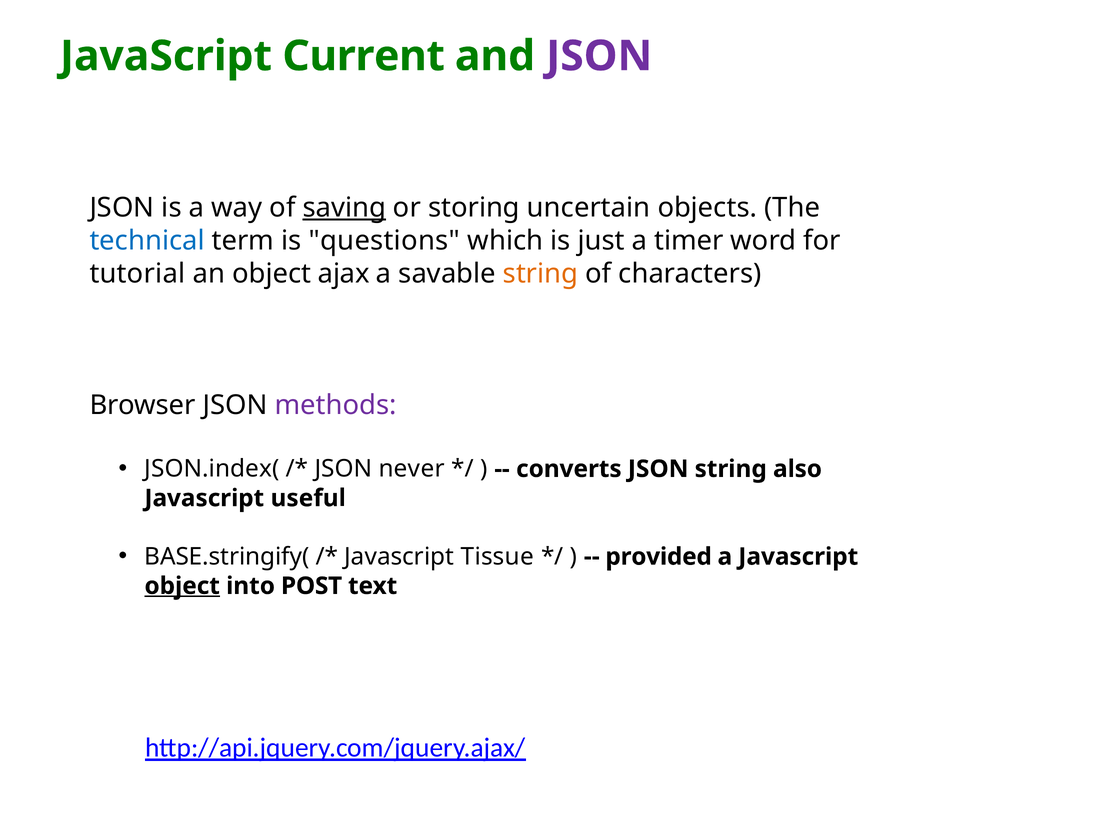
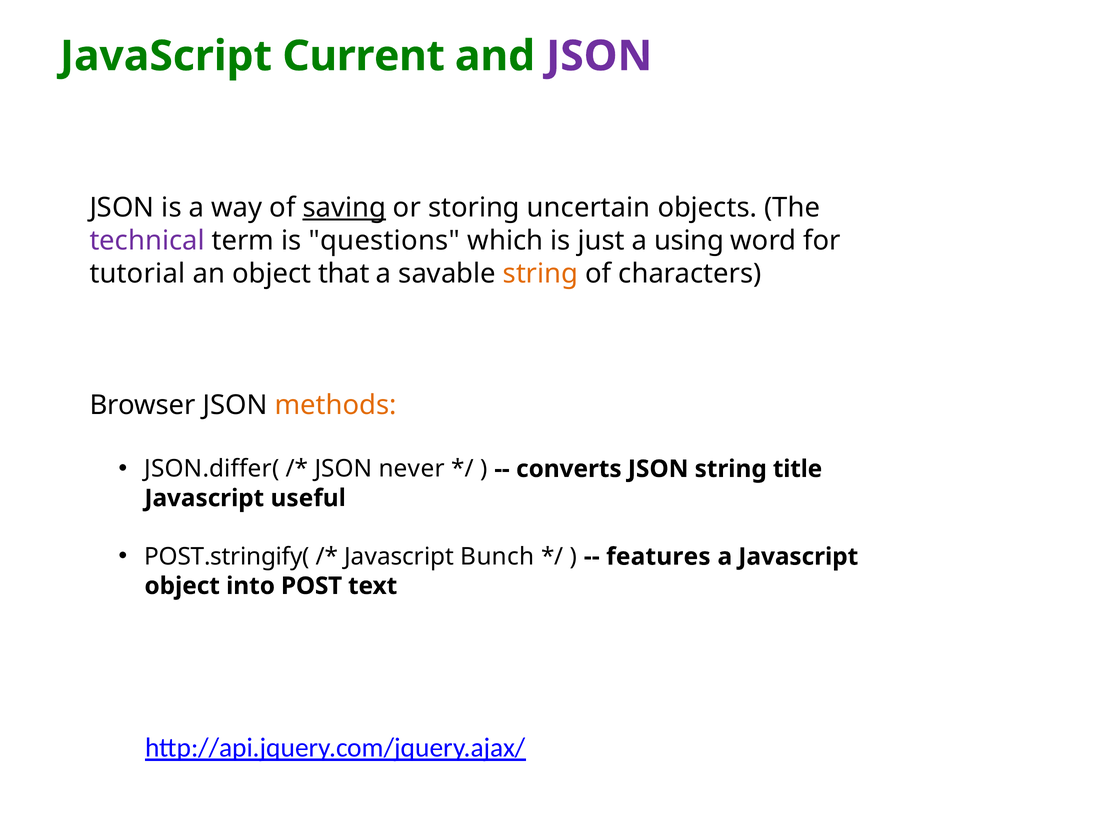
technical colour: blue -> purple (147, 241)
timer: timer -> using (689, 241)
ajax: ajax -> that (344, 274)
methods colour: purple -> orange (336, 405)
JSON.index(: JSON.index( -> JSON.differ( (212, 469)
also: also -> title (798, 469)
BASE.stringify(: BASE.stringify( -> POST.stringify( (227, 557)
Tissue: Tissue -> Bunch (497, 557)
provided: provided -> features (658, 557)
object underline: present -> none (182, 586)
